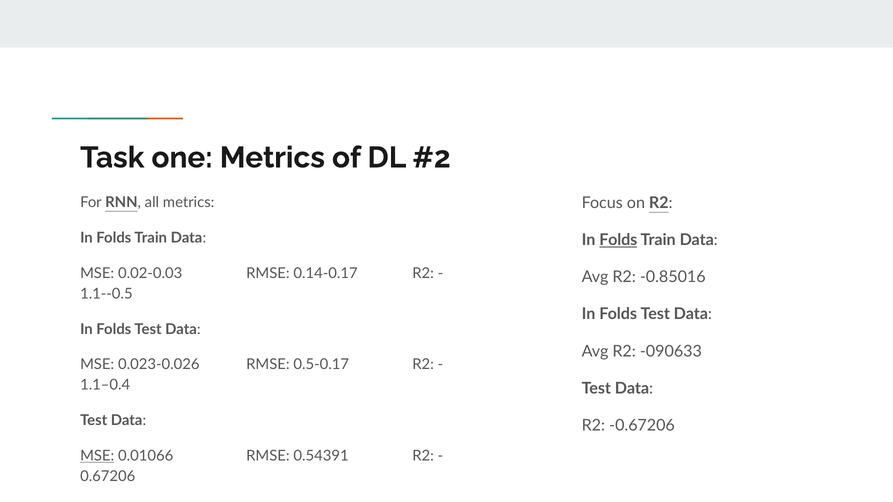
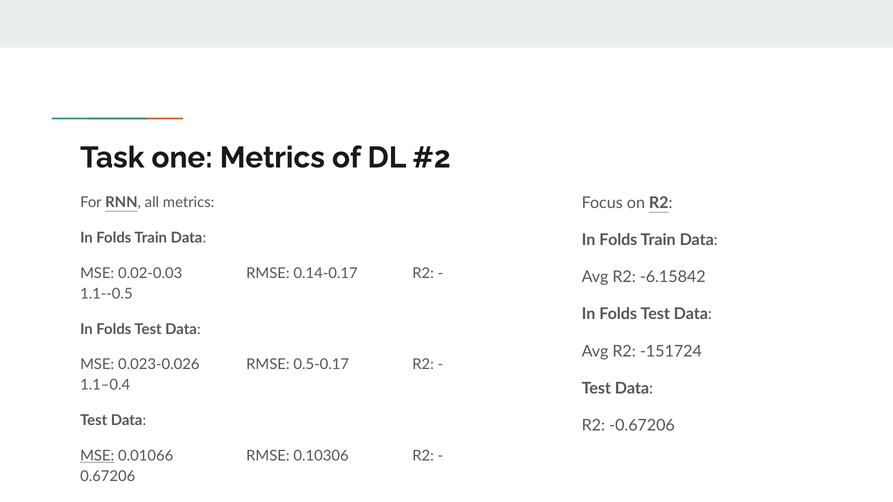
Folds underline: present -> none (618, 240)
-0.85016: -0.85016 -> -6.15842 (673, 277)
-090633: -090633 -> -151724 (671, 351)
0.54391: 0.54391 -> 0.10306 (321, 456)
